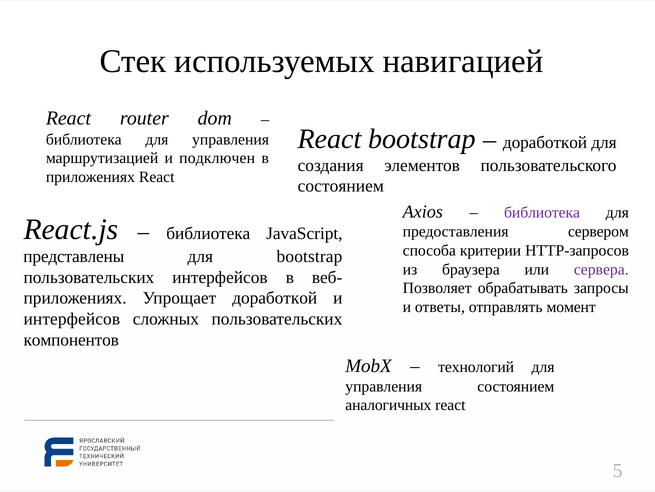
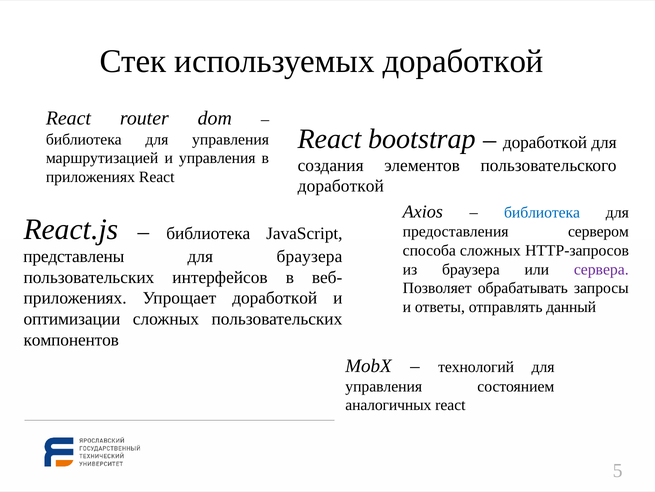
используемых навигацией: навигацией -> доработкой (463, 61)
и подключен: подключен -> управления (217, 158)
состоянием: состоянием -> доработкой (341, 186)
библиотека colour: purple -> blue (542, 212)
способа критерии: критерии -> сложных (490, 250)
для bootstrap: bootstrap -> браузера (309, 257)
момент: момент -> данный (571, 307)
интерфейсов: интерфейсов -> оптимизации (72, 319)
